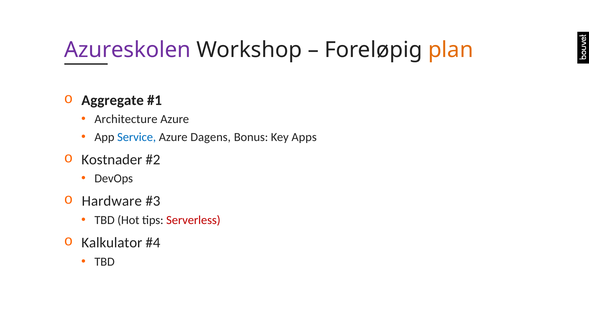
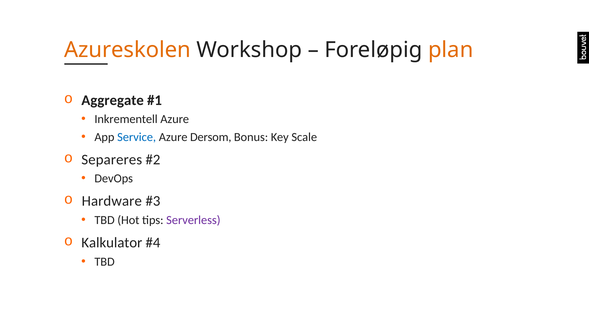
Azureskolen colour: purple -> orange (127, 50)
Architecture: Architecture -> Inkrementell (126, 119)
Dagens: Dagens -> Dersom (211, 137)
Apps: Apps -> Scale (304, 137)
Kostnader: Kostnader -> Separeres (112, 160)
Serverless colour: red -> purple (193, 220)
